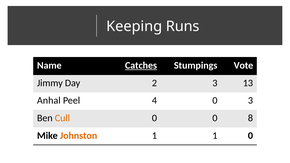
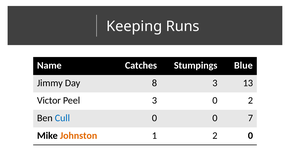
Catches underline: present -> none (141, 65)
Vote: Vote -> Blue (243, 65)
2: 2 -> 8 (154, 83)
Anhal: Anhal -> Victor (49, 101)
Peel 4: 4 -> 3 (154, 101)
0 3: 3 -> 2 (250, 101)
Cull colour: orange -> blue (62, 118)
8: 8 -> 7 (250, 118)
1 1: 1 -> 2 (215, 136)
